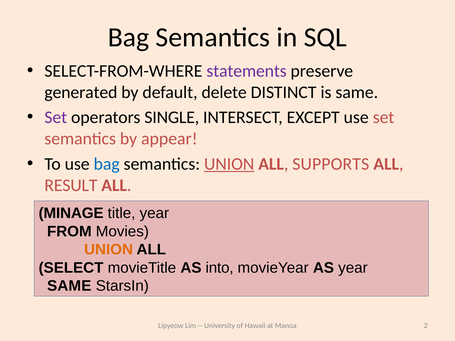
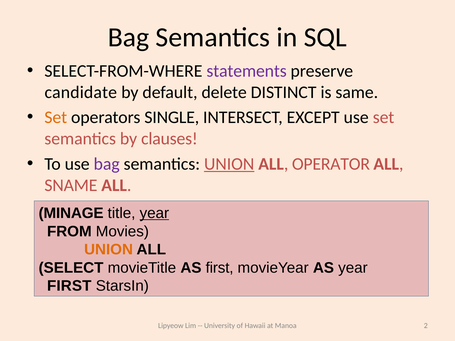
generated: generated -> candidate (81, 92)
Set colour: purple -> orange (56, 118)
appear: appear -> clauses (169, 139)
bag colour: blue -> purple (107, 164)
SUPPORTS: SUPPORTS -> OPERATOR (331, 164)
RESULT: RESULT -> SNAME (71, 185)
year underline: none -> present (154, 213)
AS into: into -> first (220, 268)
SAME: SAME -> FIRST (69, 286)
